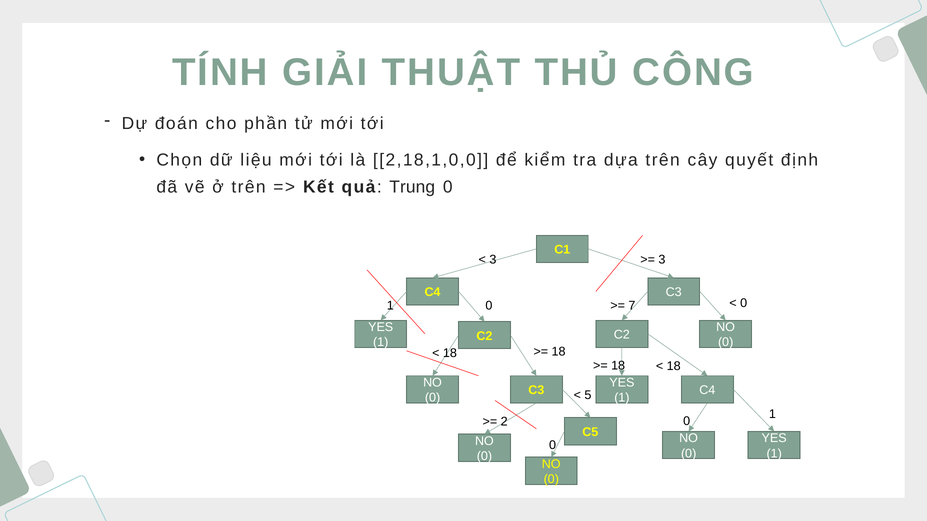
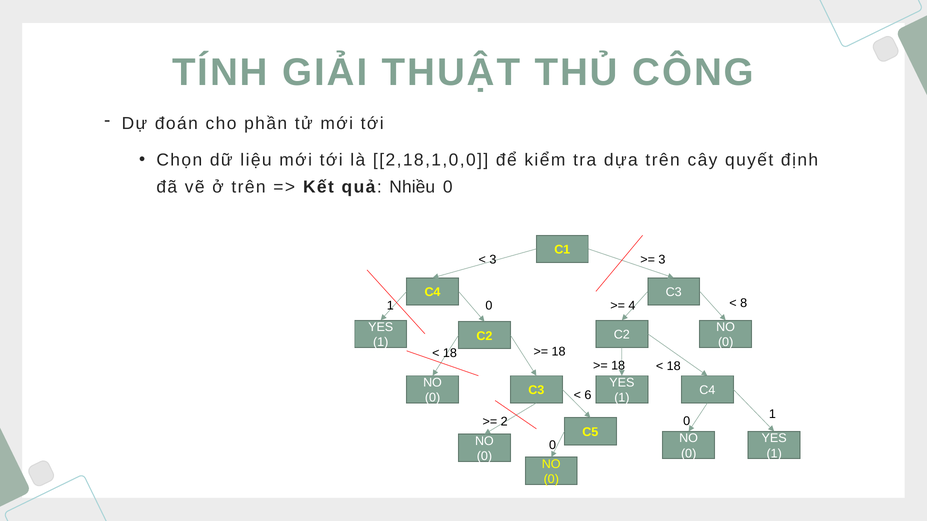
Trung: Trung -> Nhiều (412, 187)
7: 7 -> 4 (632, 306)
0: 0 -> 8 (744, 303)
5: 5 -> 6 (588, 395)
